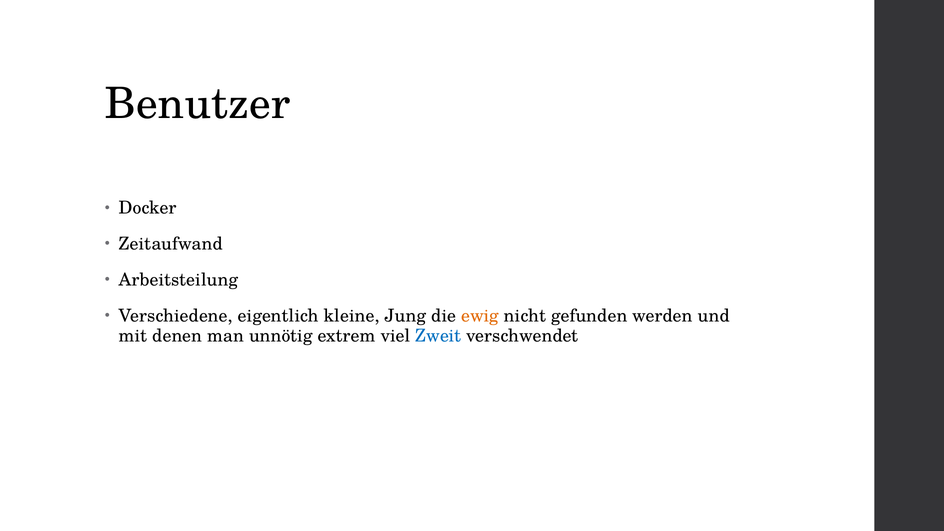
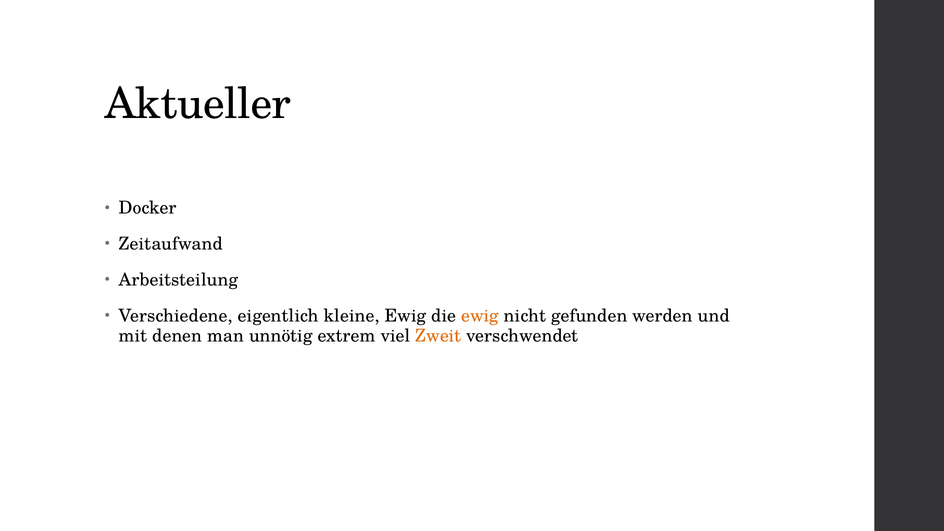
Benutzer: Benutzer -> Aktueller (198, 104)
kleine Jung: Jung -> Ewig (405, 316)
Zweit colour: blue -> orange (438, 336)
